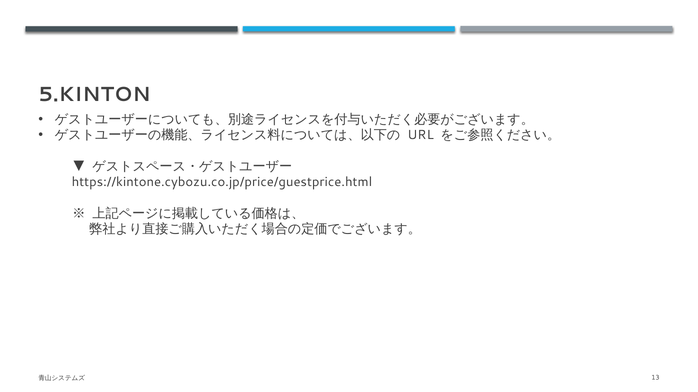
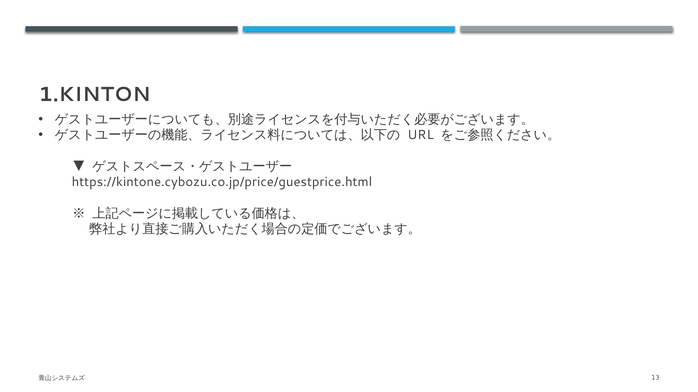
5.KINTON: 5.KINTON -> 1.KINTON (94, 95)
